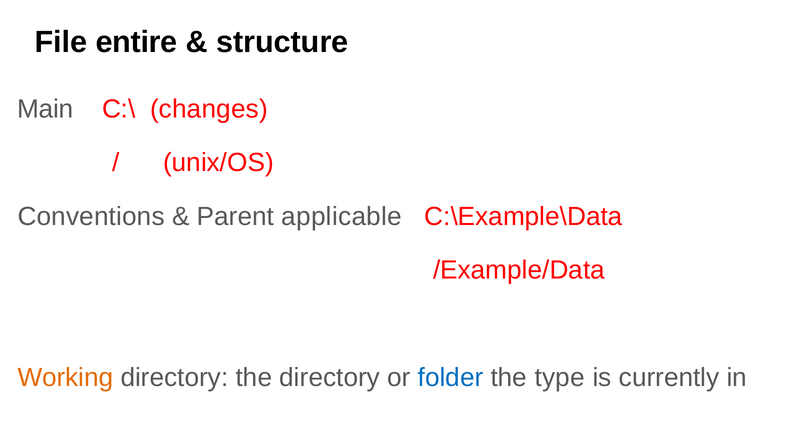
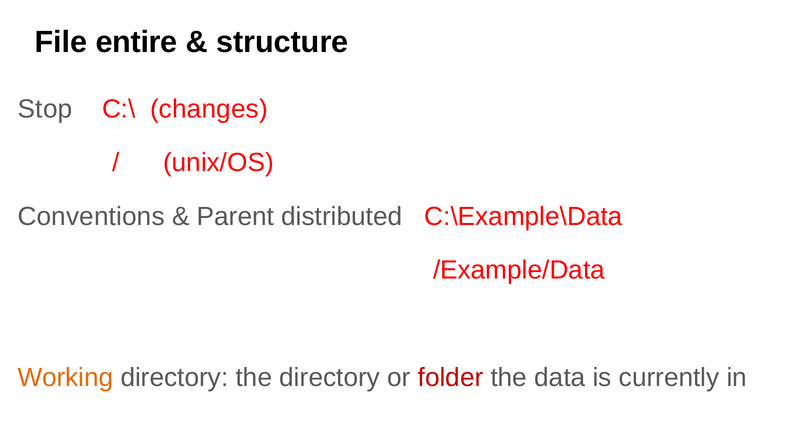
Main: Main -> Stop (45, 109)
applicable: applicable -> distributed (342, 216)
folder colour: blue -> red (451, 377)
type: type -> data (560, 377)
